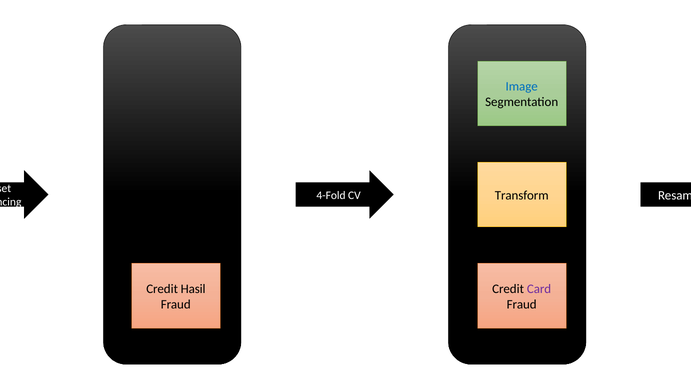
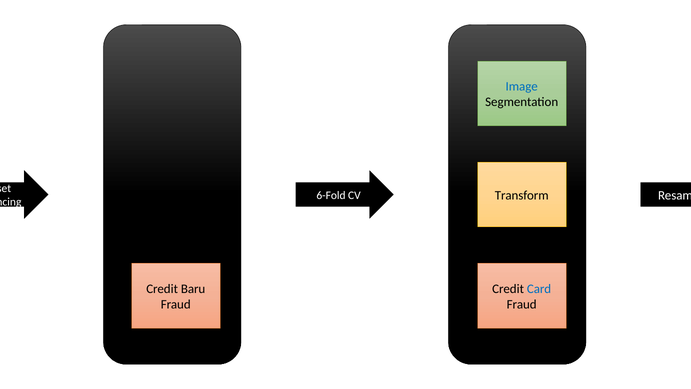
4-Fold: 4-Fold -> 6-Fold (331, 195)
Hasil: Hasil -> Baru (193, 288)
Card colour: purple -> blue (539, 288)
